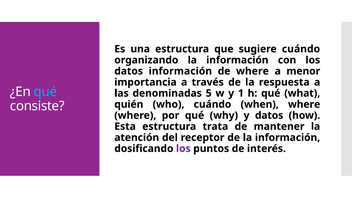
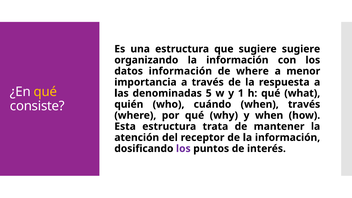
sugiere cuándo: cuándo -> sugiere (301, 49)
qué colour: light blue -> yellow (45, 92)
when where: where -> través (304, 104)
y datos: datos -> when (269, 115)
